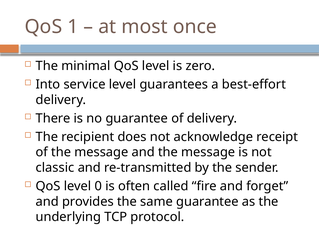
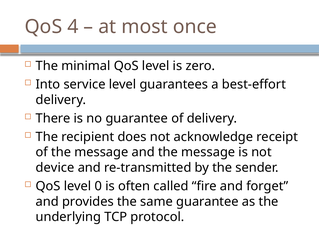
1: 1 -> 4 (73, 27)
classic: classic -> device (55, 168)
